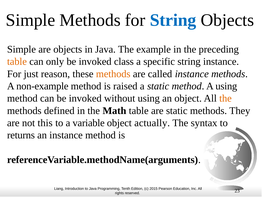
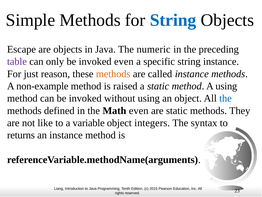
Simple: Simple -> Escape (21, 49)
example: example -> numeric (154, 49)
table colour: orange -> purple (17, 61)
invoked class: class -> even (124, 61)
the colour: orange -> blue (225, 98)
Math table: table -> even (139, 110)
this: this -> like (45, 123)
actually: actually -> integers (152, 123)
